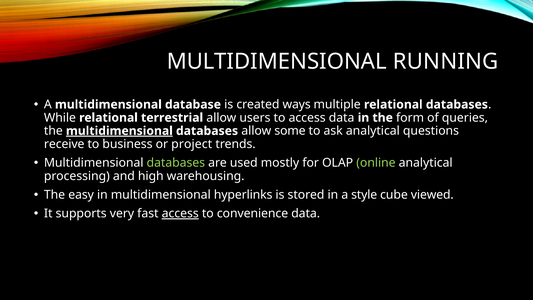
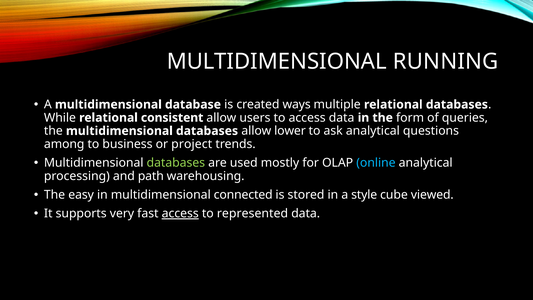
terrestrial: terrestrial -> consistent (172, 118)
multidimensional underline: present -> none (119, 131)
some: some -> lower (290, 131)
receive: receive -> among (64, 144)
online colour: light green -> light blue (376, 163)
high: high -> path (151, 176)
hyperlinks: hyperlinks -> connected (243, 195)
convenience: convenience -> represented (252, 213)
